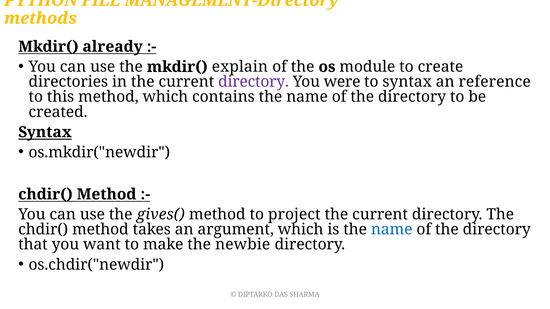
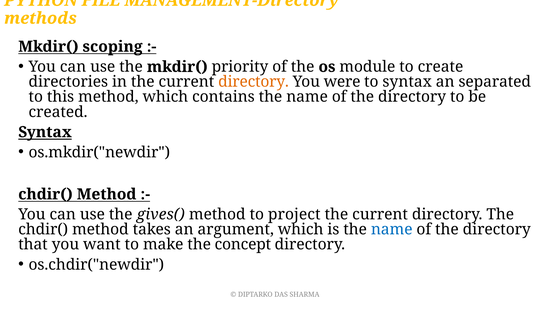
already: already -> scoping (113, 47)
explain: explain -> priority (240, 67)
directory colour: purple -> orange (254, 82)
reference: reference -> separated (495, 82)
newbie: newbie -> concept (243, 245)
